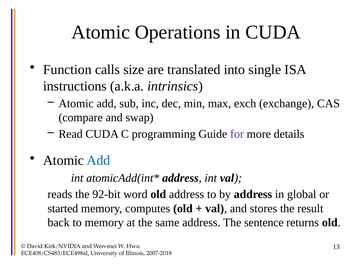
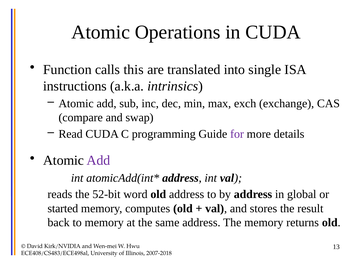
size: size -> this (134, 70)
Add colour: blue -> purple (99, 160)
92-bit: 92-bit -> 52-bit (106, 194)
The sentence: sentence -> memory (264, 223)
